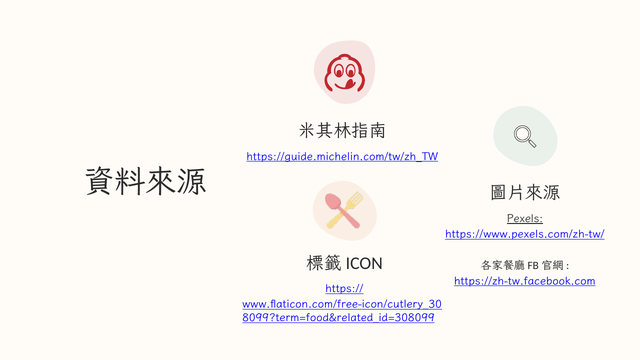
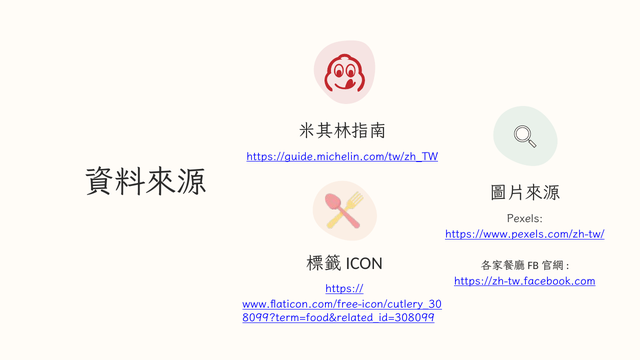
Pexels underline: present -> none (525, 219)
